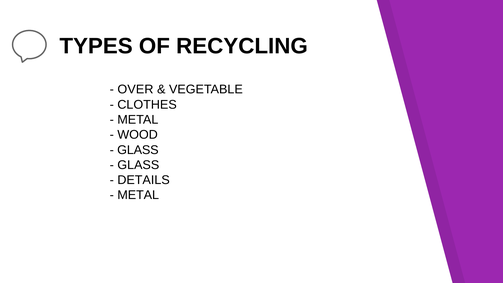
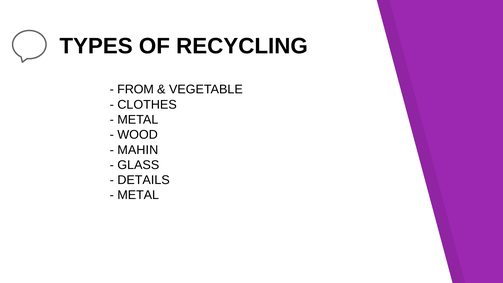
OVER: OVER -> FROM (136, 89)
GLASS: GLASS -> MAHIN (138, 150)
